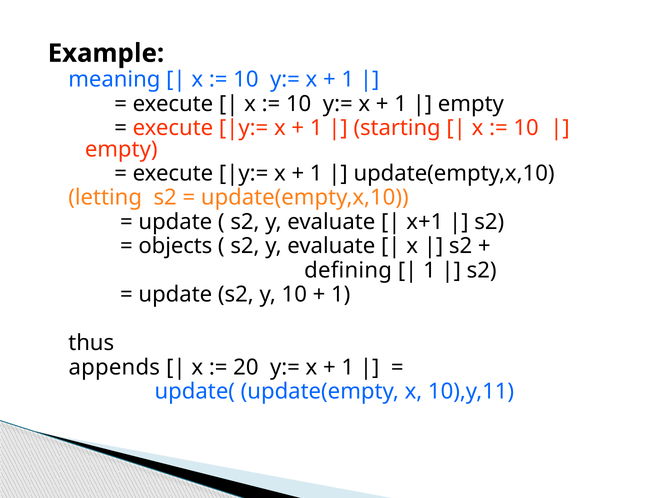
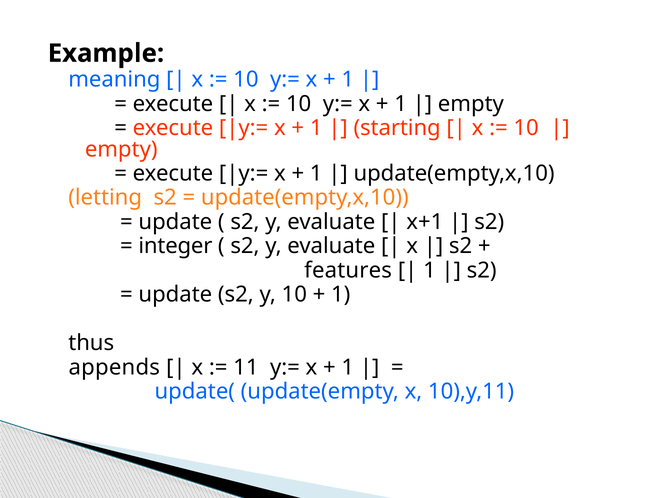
objects: objects -> integer (175, 246)
defining: defining -> features (348, 270)
20: 20 -> 11 (246, 367)
